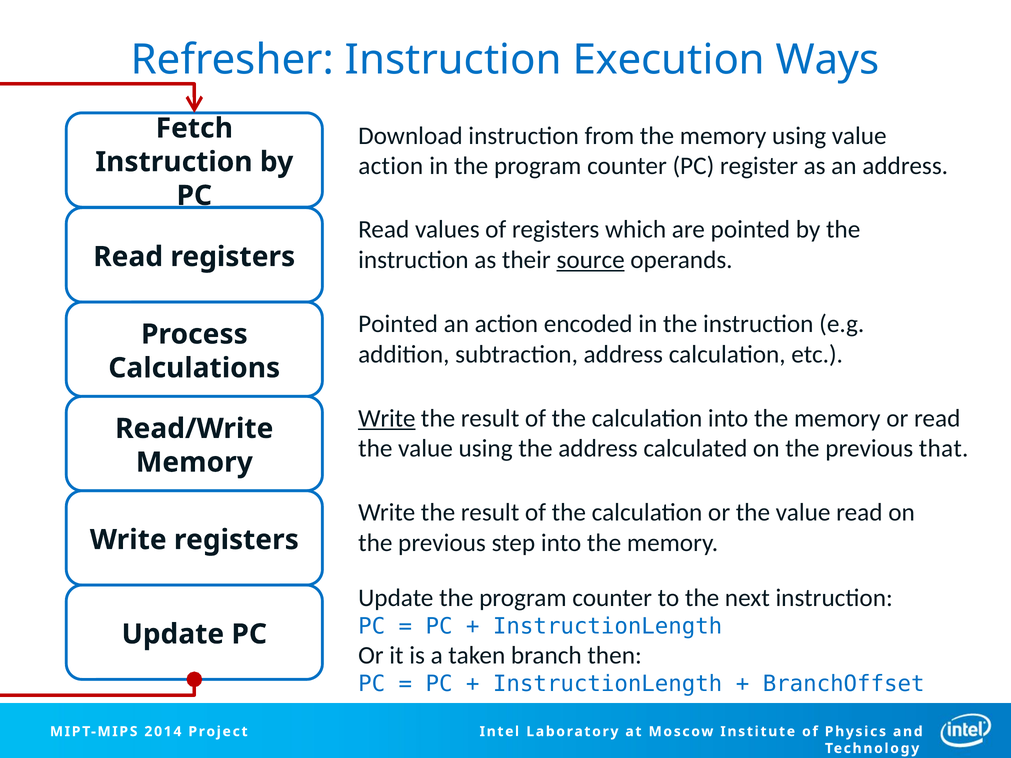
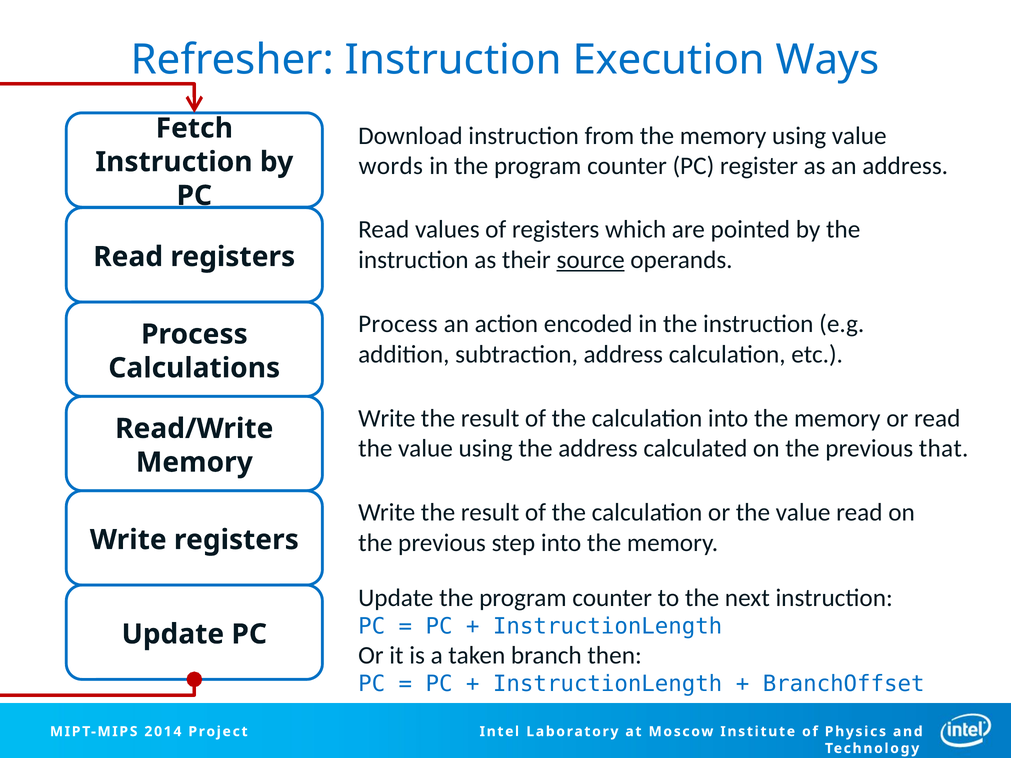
action: action -> words (391, 166)
Pointed: Pointed -> Process (398, 324)
Write underline: present -> none (387, 418)
